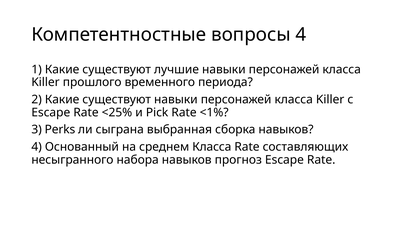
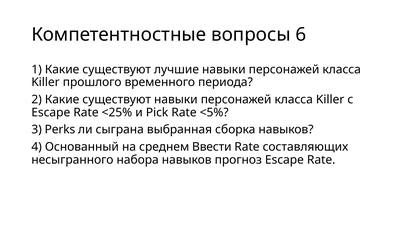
вопросы 4: 4 -> 6 (301, 35)
<1%: <1% -> <5% (214, 113)
среднем Класса: Класса -> Ввести (212, 147)
